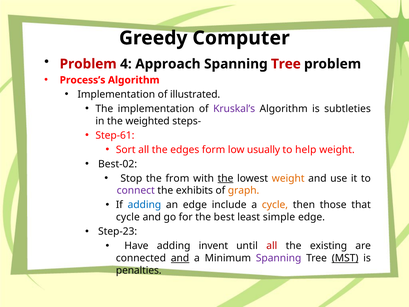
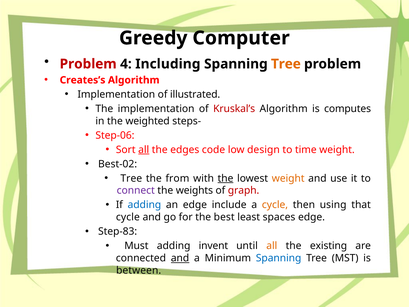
Approach: Approach -> Including (168, 64)
Tree colour: red -> orange (286, 64)
Process’s: Process’s -> Creates’s (83, 80)
Kruskal’s colour: purple -> red (234, 109)
subtleties: subtleties -> computes (348, 109)
Step-61: Step-61 -> Step-06 (115, 135)
all underline: none -> present (144, 150)
form: form -> code (214, 150)
usually: usually -> design (263, 150)
help: help -> time (306, 150)
Stop: Stop -> Tree (131, 178)
exhibits: exhibits -> weights (194, 190)
graph colour: orange -> red (244, 190)
those: those -> using (333, 205)
simple: simple -> spaces (279, 217)
Step-23: Step-23 -> Step-83 (118, 231)
Have: Have -> Must (136, 246)
all colour: red -> orange (272, 246)
Spanning colour: purple -> blue (279, 258)
MST underline: present -> none (345, 258)
penalties: penalties -> between (139, 270)
